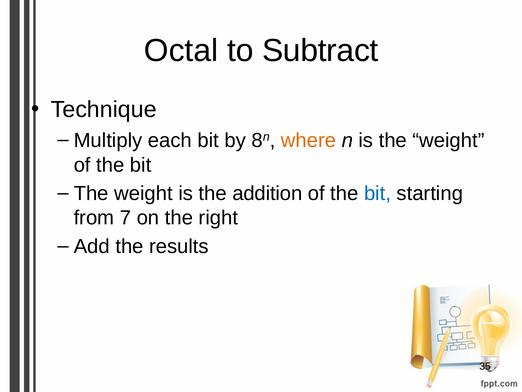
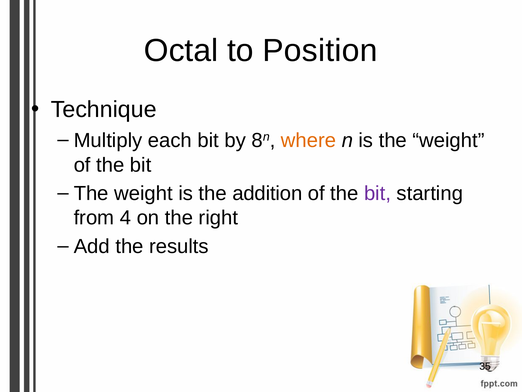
Subtract: Subtract -> Position (320, 51)
bit colour: blue -> purple (378, 193)
7: 7 -> 4 (125, 218)
